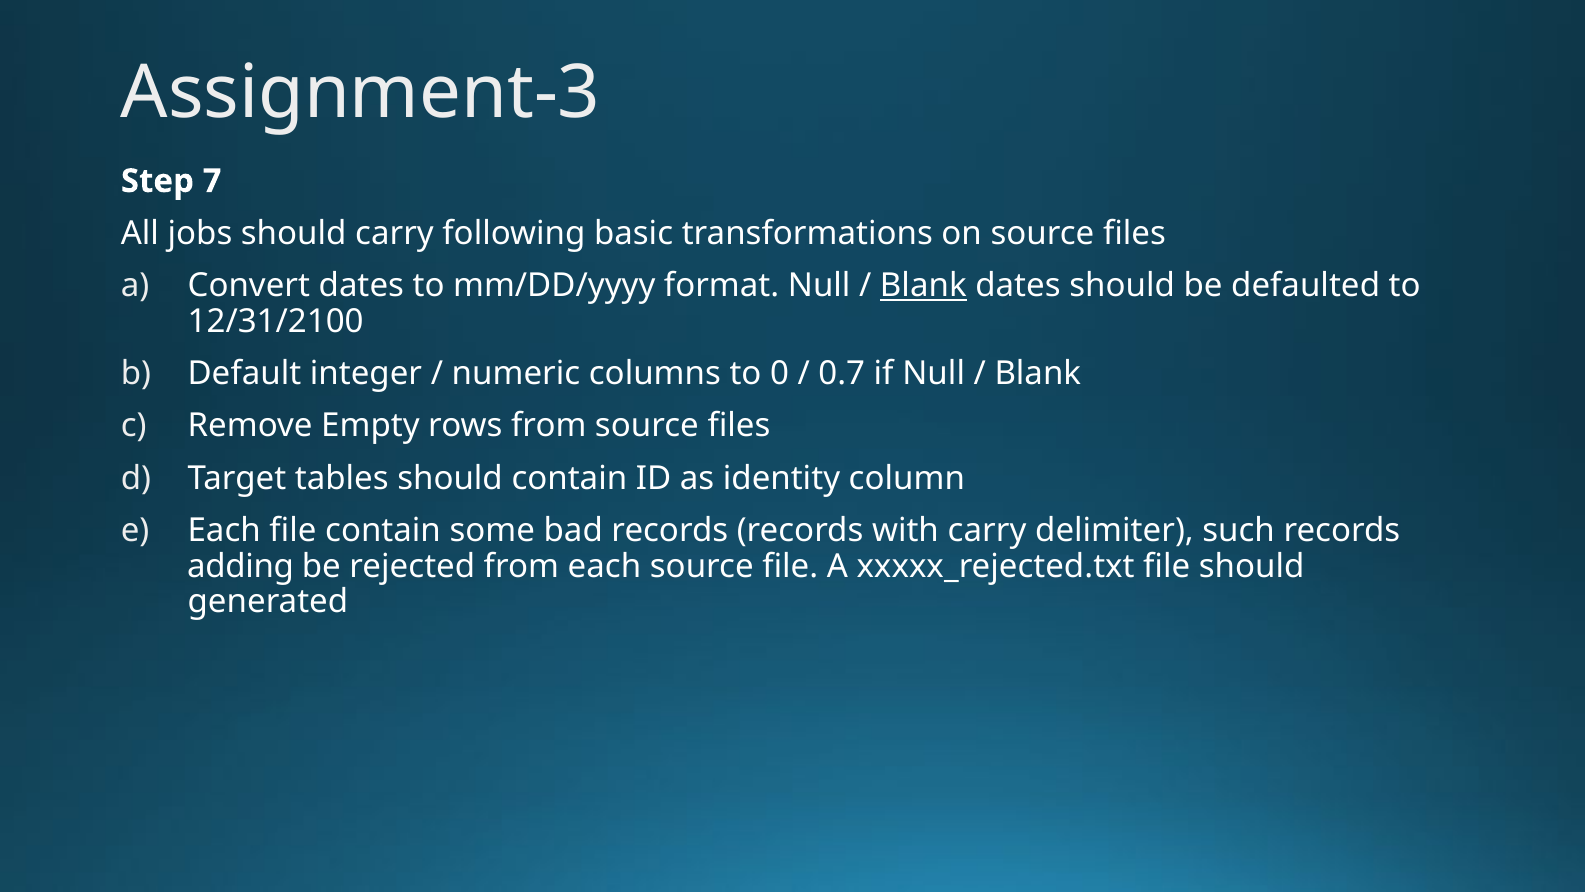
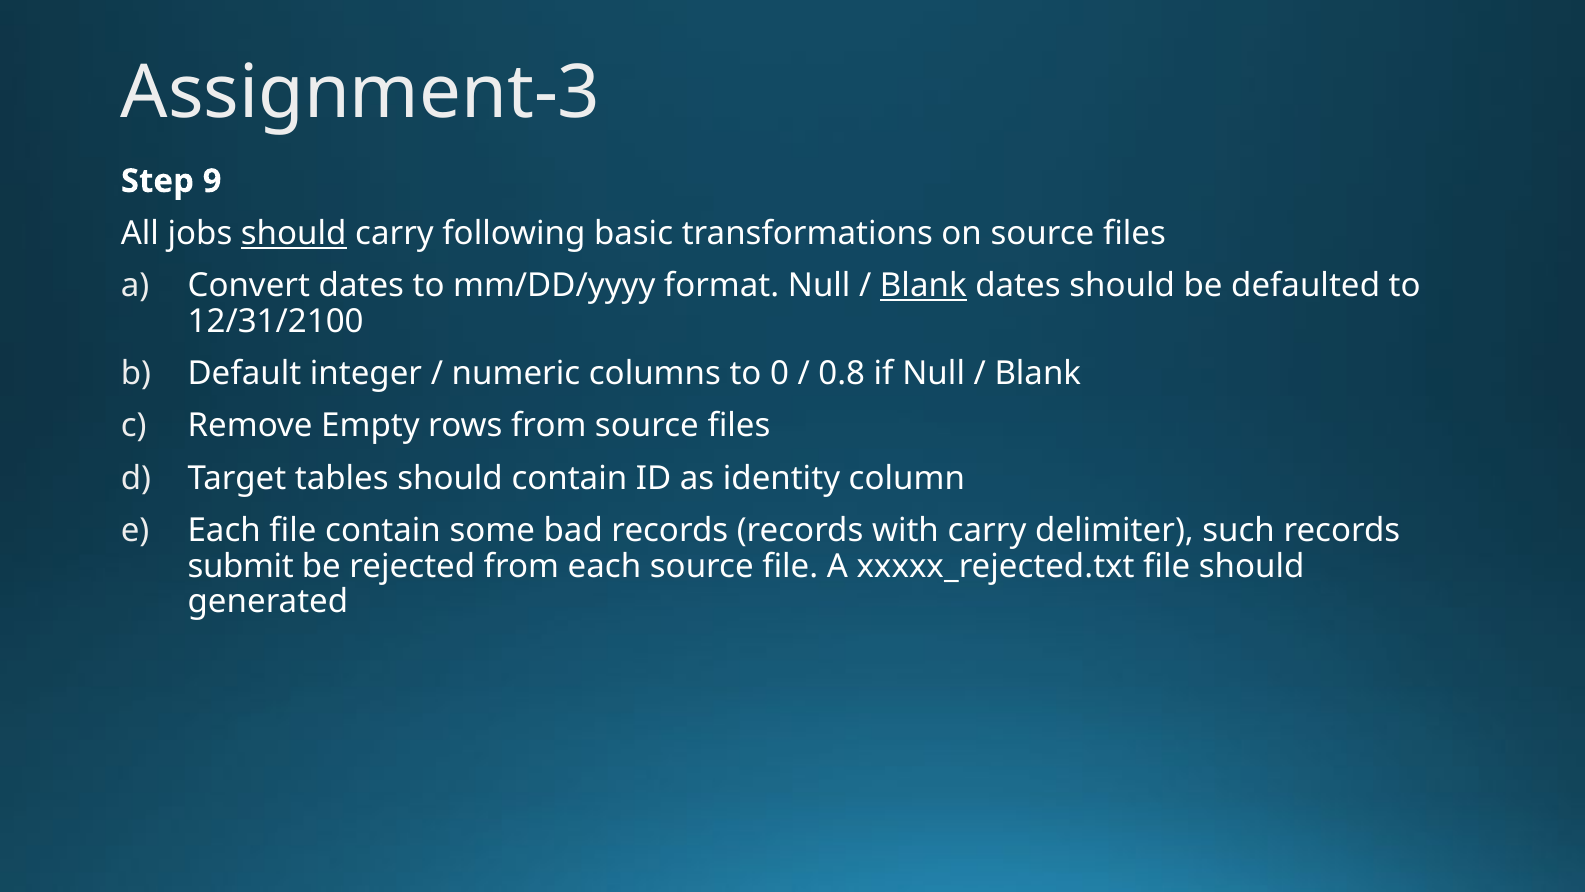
7: 7 -> 9 (212, 181)
should underline: none -> present (294, 233)
0.7: 0.7 -> 0.8 (842, 373)
adding: adding -> submit (241, 566)
